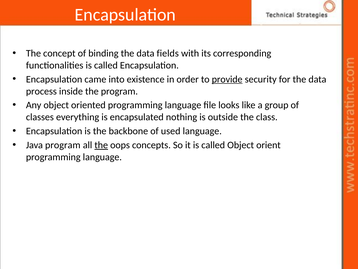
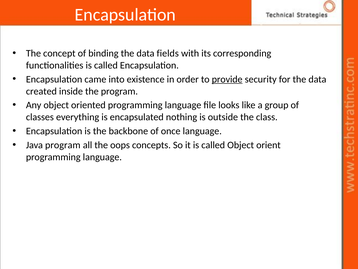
process: process -> created (41, 91)
used: used -> once (171, 131)
the underline: present -> none (101, 145)
